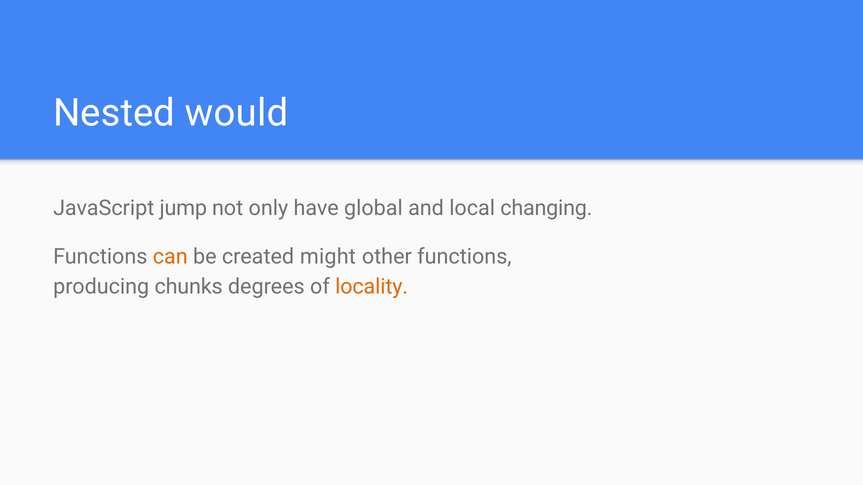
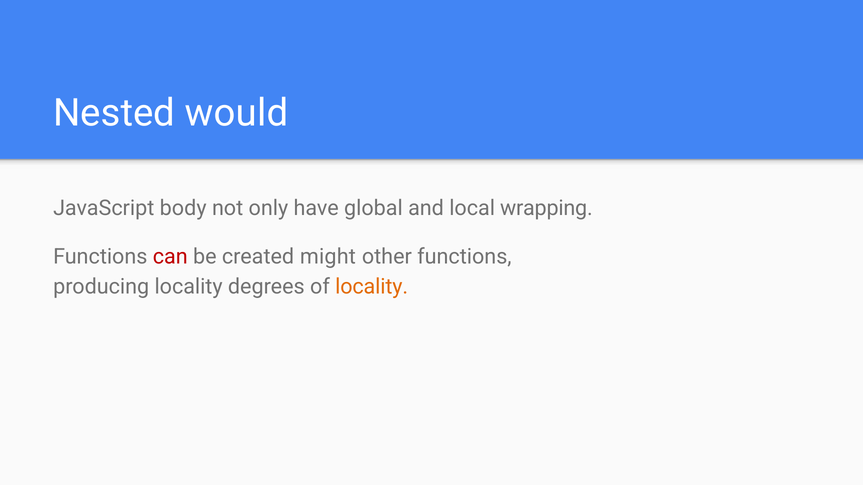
jump: jump -> body (183, 208)
changing: changing -> wrapping (546, 208)
can colour: orange -> red (170, 257)
producing chunks: chunks -> locality (189, 287)
